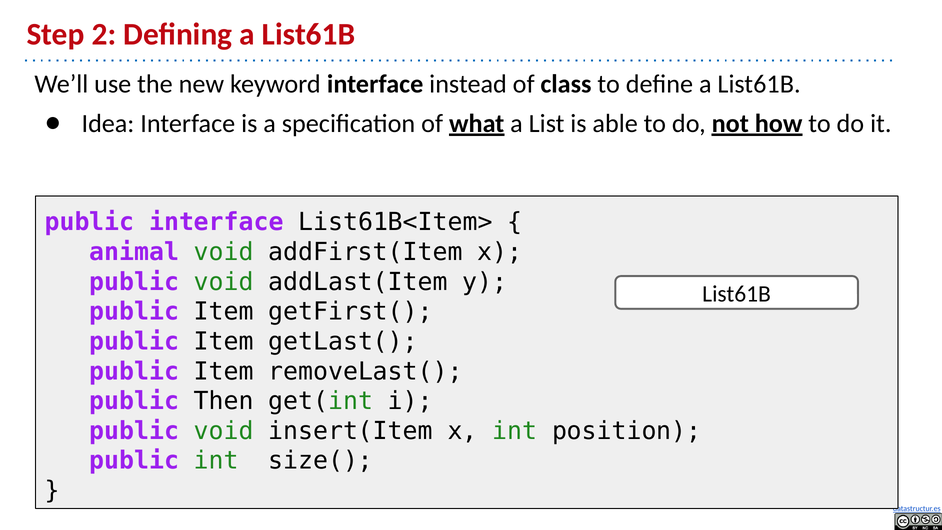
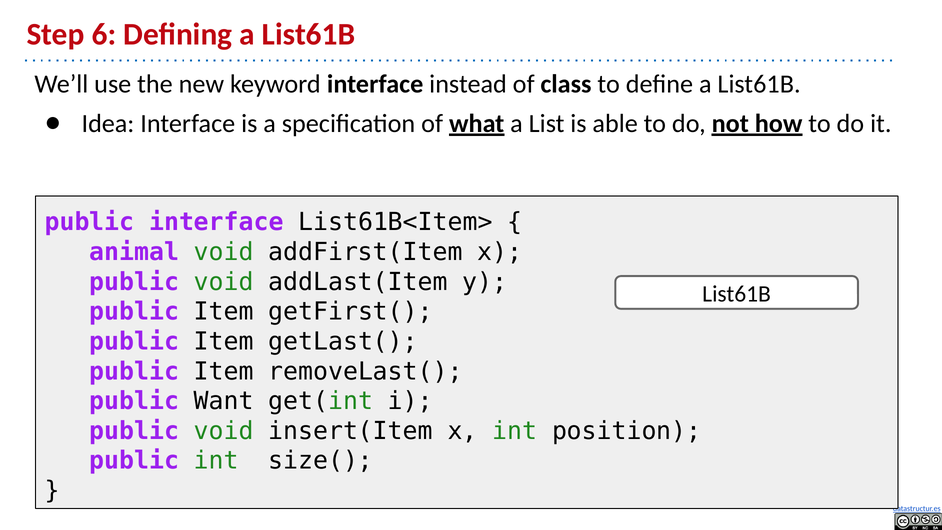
2: 2 -> 6 (104, 34)
Then: Then -> Want (224, 401)
